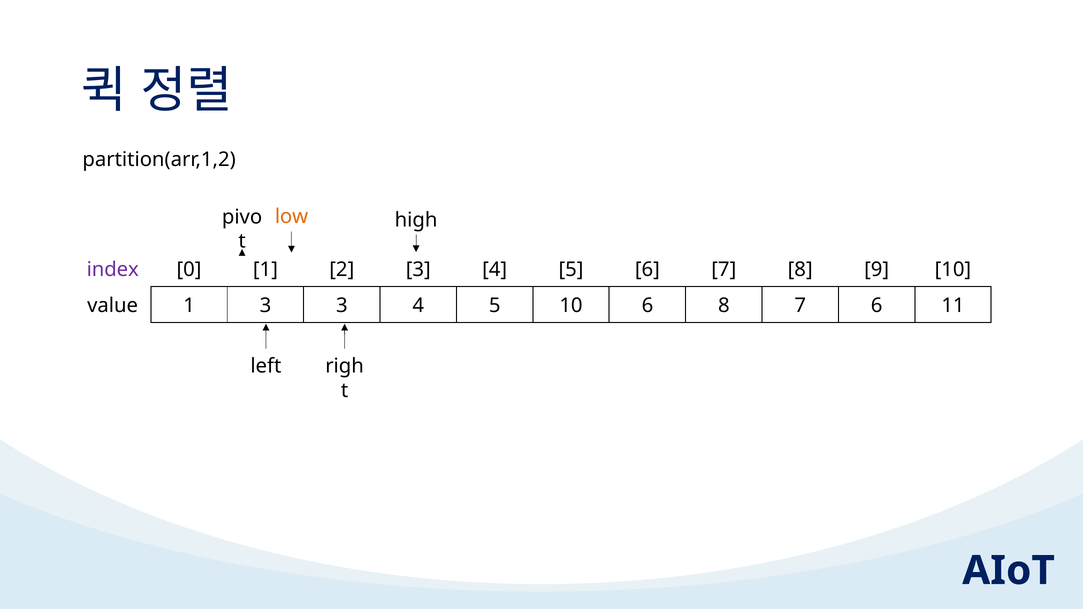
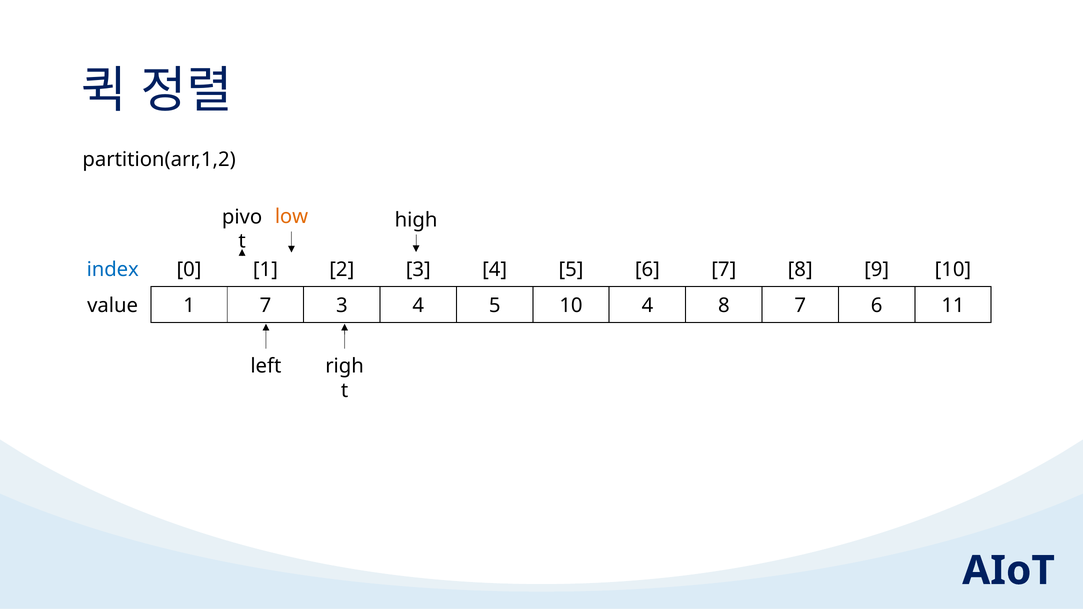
index colour: purple -> blue (113, 270)
1 3: 3 -> 7 (266, 306)
10 6: 6 -> 4 (647, 306)
